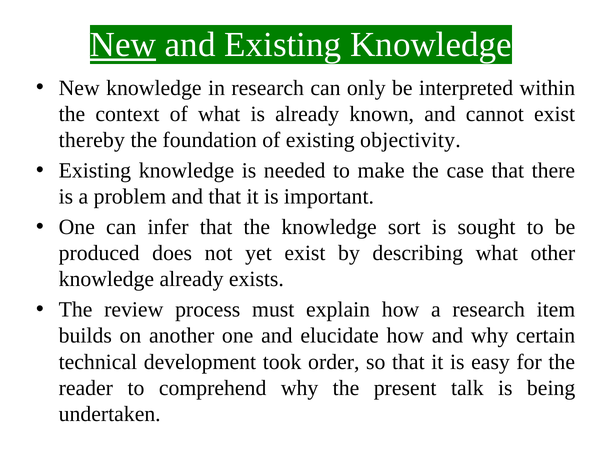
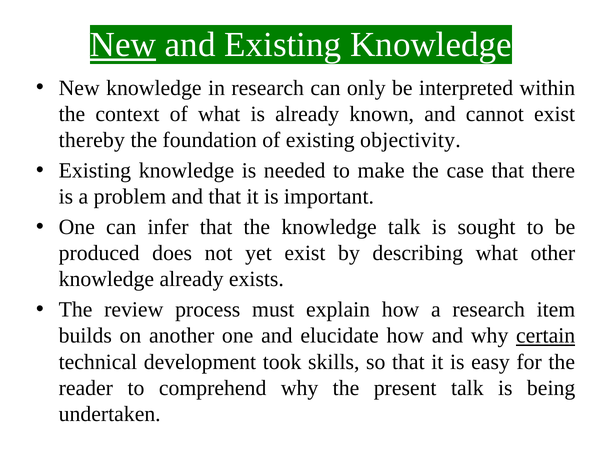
knowledge sort: sort -> talk (404, 227)
certain underline: none -> present (546, 335)
order: order -> skills (334, 362)
